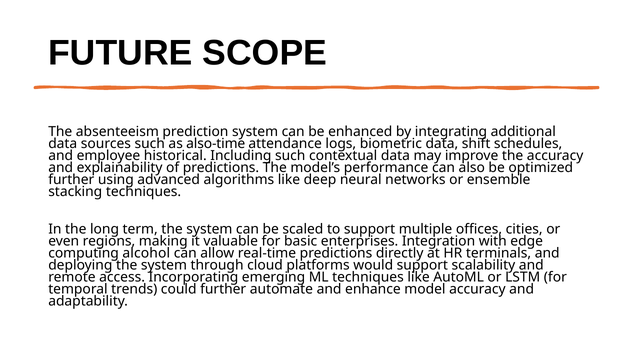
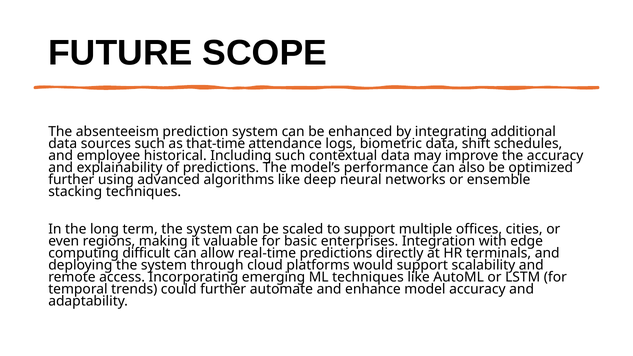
also-time: also-time -> that-time (216, 144)
alcohol: alcohol -> difficult (146, 253)
